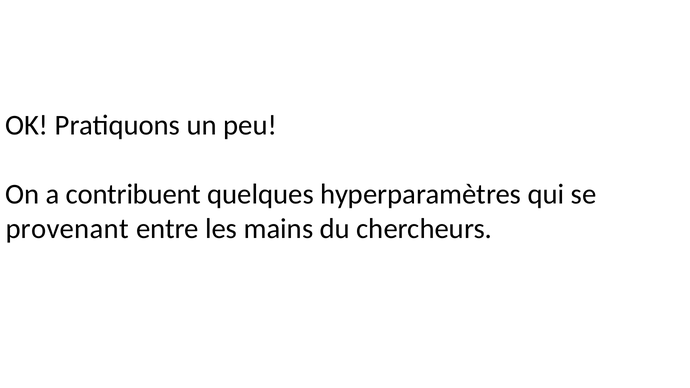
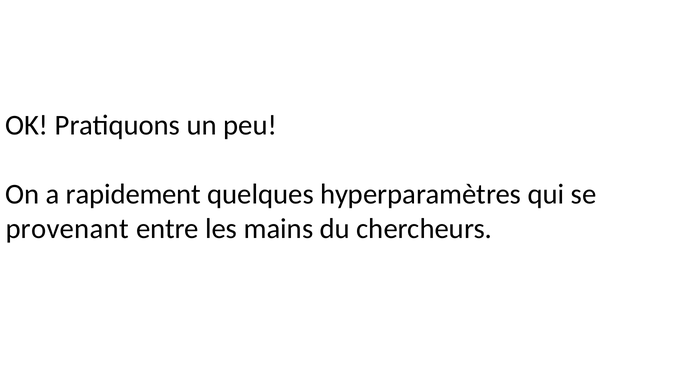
contribuent: contribuent -> rapidement (133, 194)
